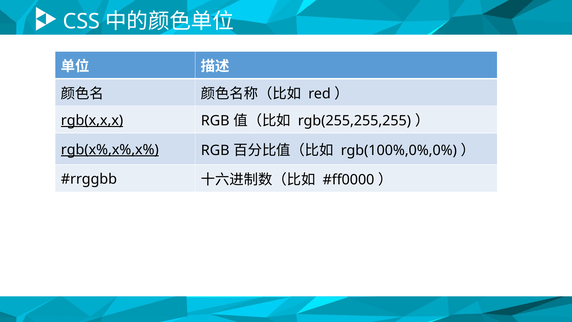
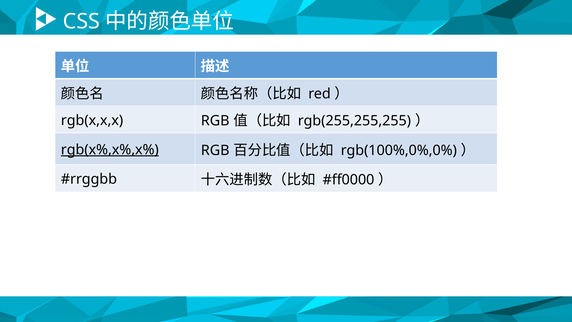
rgb(x,x,x underline: present -> none (92, 120)
